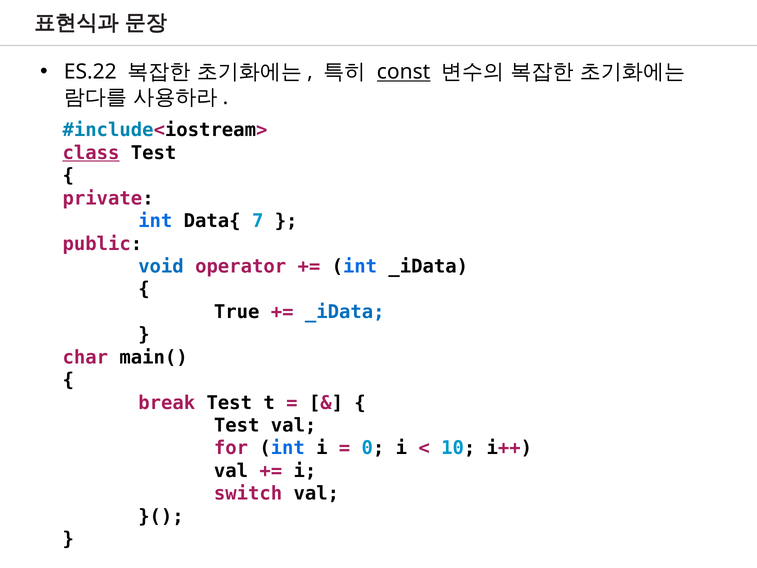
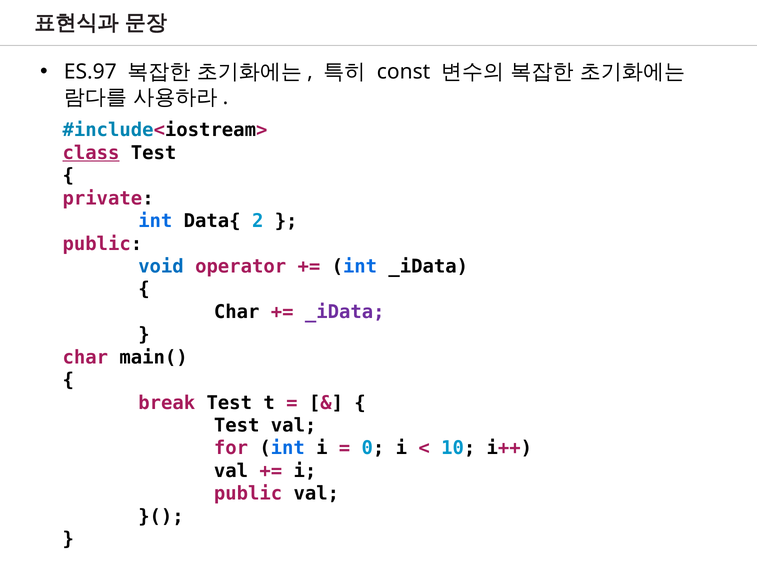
ES.22: ES.22 -> ES.97 (90, 72)
const underline: present -> none (404, 72)
7: 7 -> 2 (258, 221)
True: True -> Char (237, 312)
_iData colour: blue -> purple (345, 312)
switch: switch -> public (248, 493)
